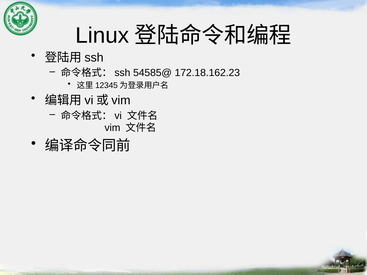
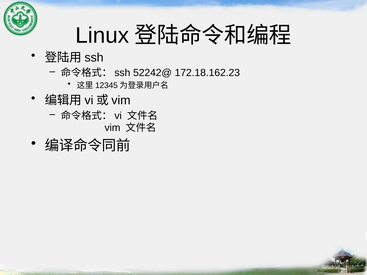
54585@: 54585@ -> 52242@ (152, 73)
